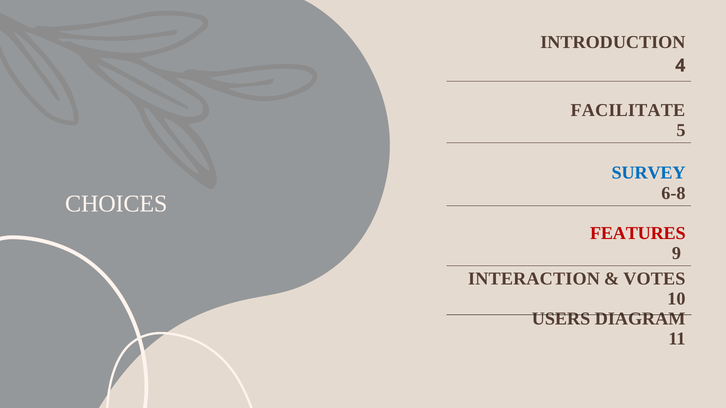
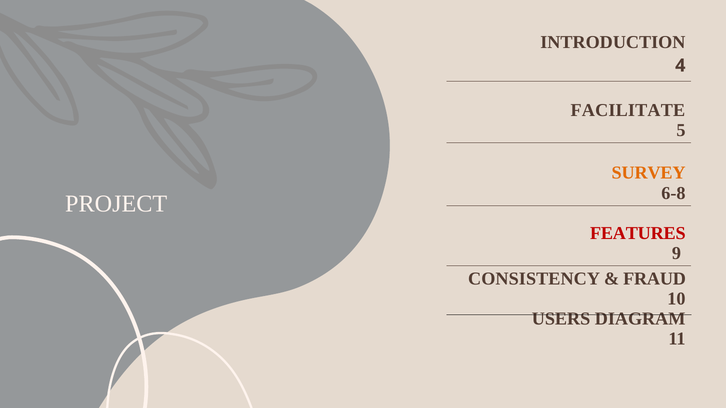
SURVEY colour: blue -> orange (649, 173)
CHOICES: CHOICES -> PROJECT (116, 204)
INTERACTION: INTERACTION -> CONSISTENCY (534, 279)
VOTES: VOTES -> FRAUD (655, 279)
